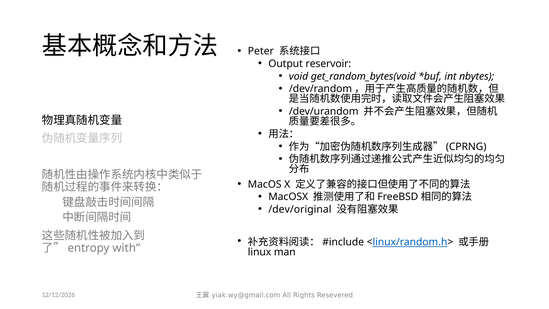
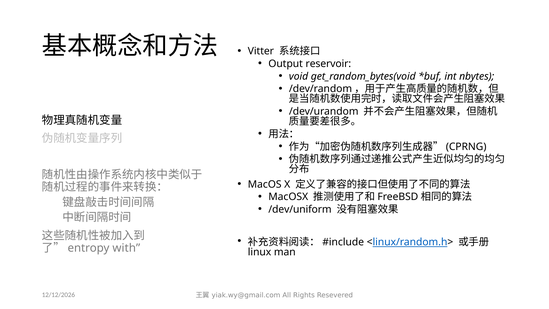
Peter: Peter -> Vitter (261, 51)
/dev/original: /dev/original -> /dev/uniform (300, 209)
